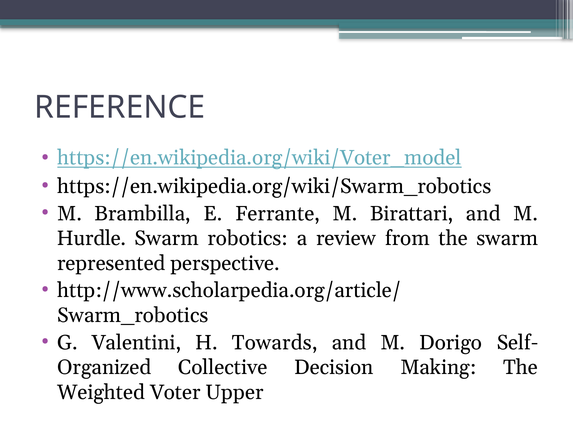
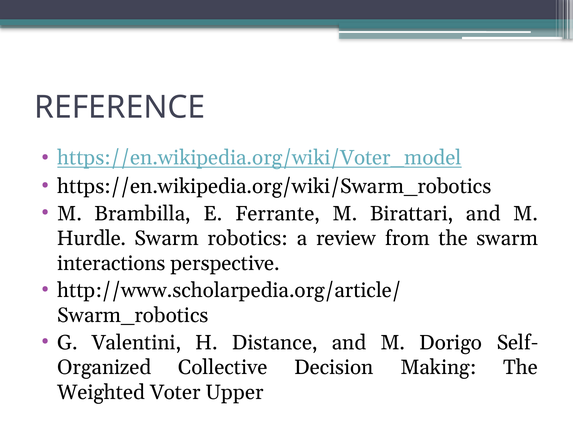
represented: represented -> interactions (111, 263)
Towards: Towards -> Distance (275, 342)
